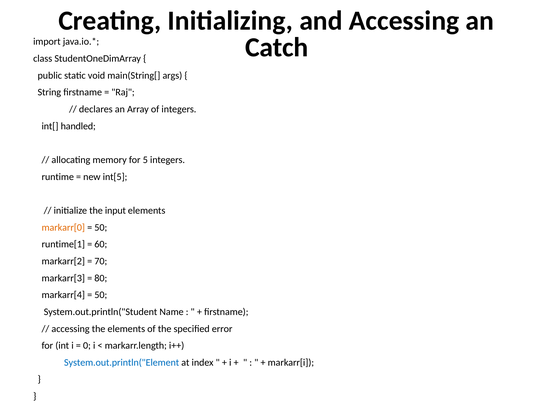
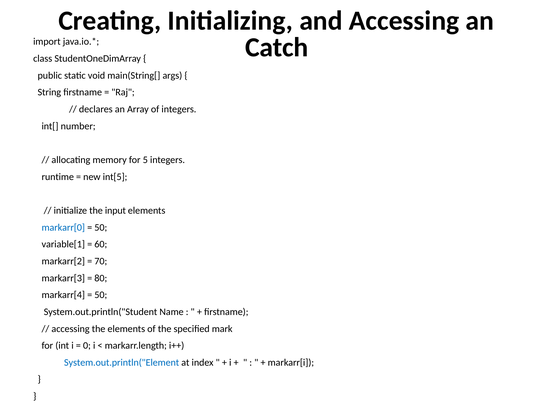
handled: handled -> number (78, 126)
markarr[0 colour: orange -> blue (63, 228)
runtime[1: runtime[1 -> variable[1 (63, 245)
error: error -> mark (222, 329)
